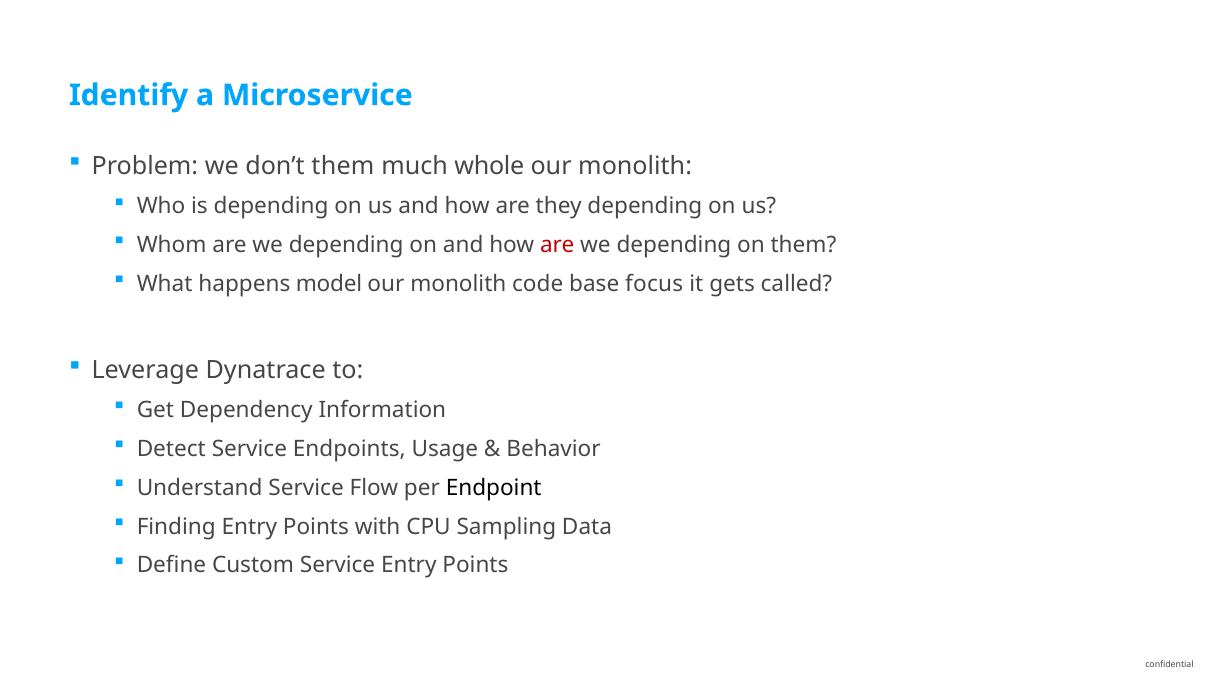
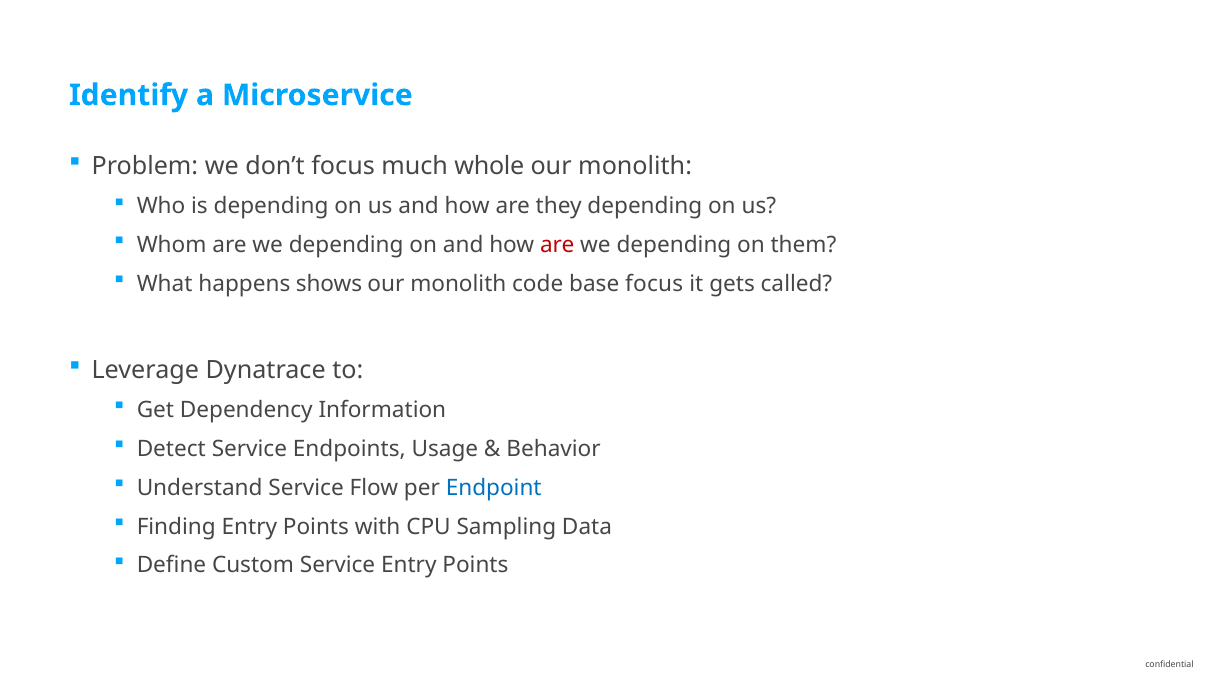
don’t them: them -> focus (343, 166)
model: model -> shows (329, 284)
Endpoint colour: black -> blue (494, 488)
